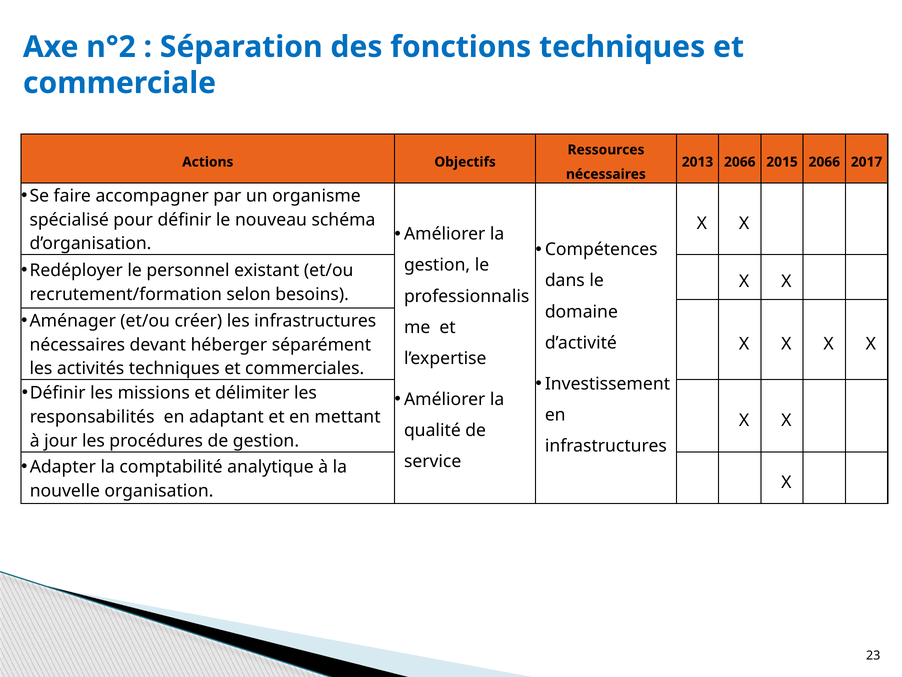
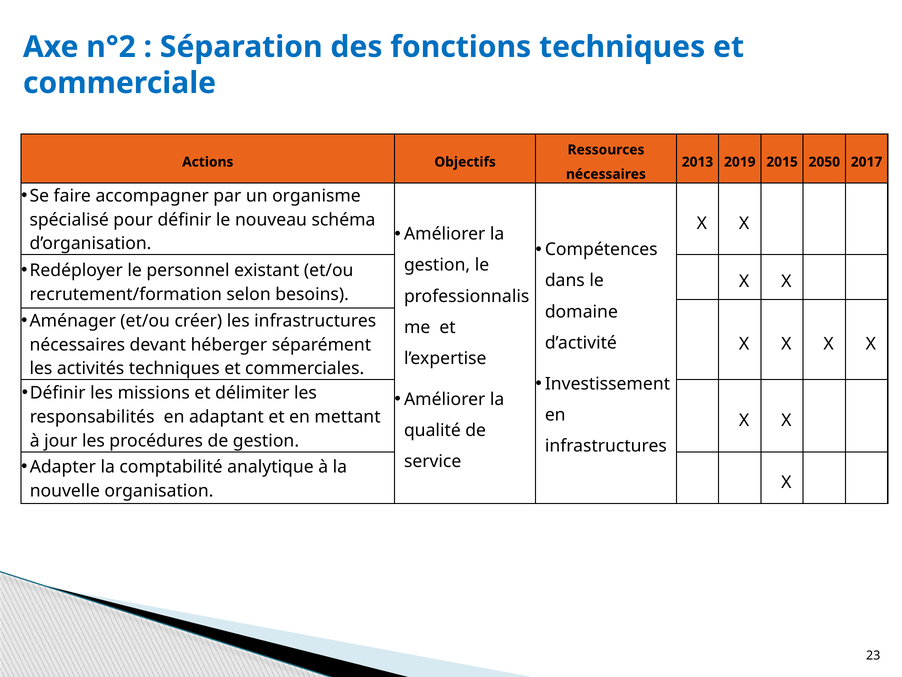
2013 2066: 2066 -> 2019 (740, 162)
2015 2066: 2066 -> 2050 (824, 162)
